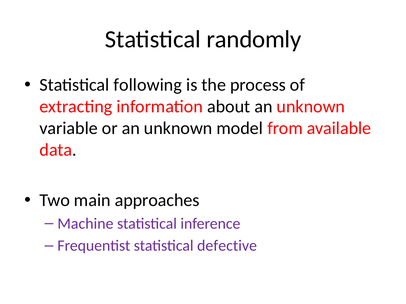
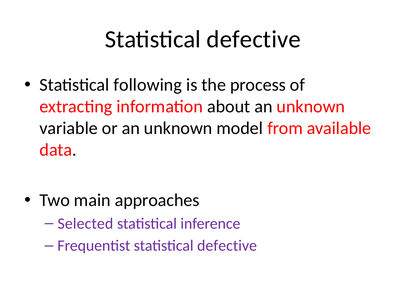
randomly: randomly -> defective (254, 39)
Machine: Machine -> Selected (85, 224)
